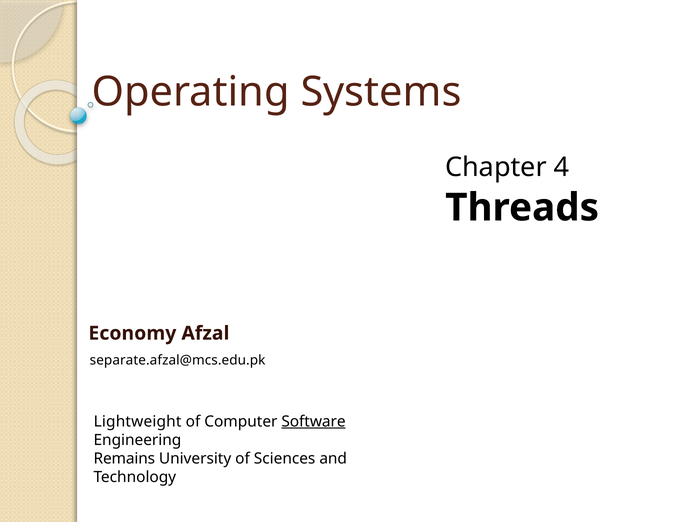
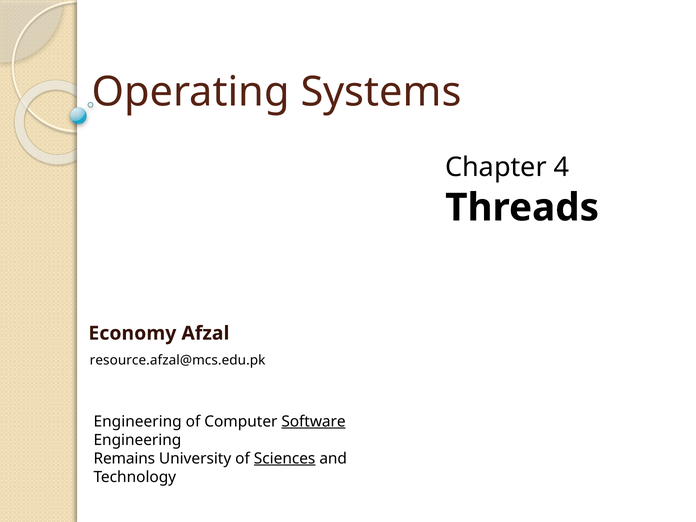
separate.afzal@mcs.edu.pk: separate.afzal@mcs.edu.pk -> resource.afzal@mcs.edu.pk (178, 360)
Lightweight: Lightweight -> Engineering (138, 421)
Sciences underline: none -> present (285, 459)
